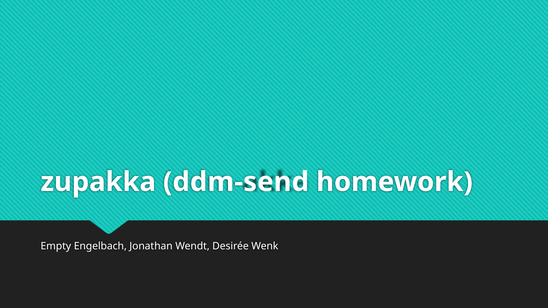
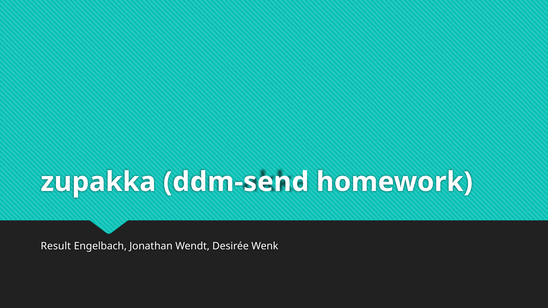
Empty: Empty -> Result (56, 246)
